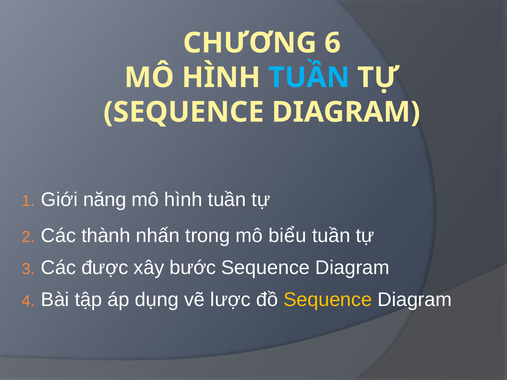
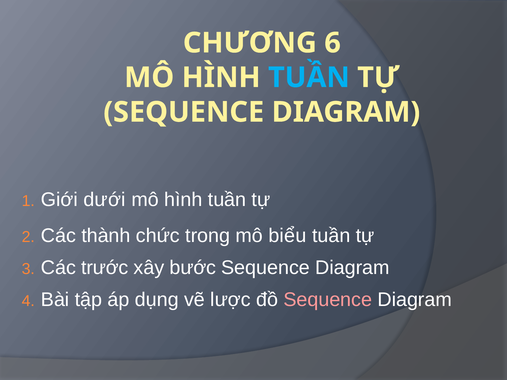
năng: năng -> dưới (104, 200)
nhấn: nhấn -> chức (158, 236)
được: được -> trước (105, 268)
Sequence colour: yellow -> pink (328, 300)
